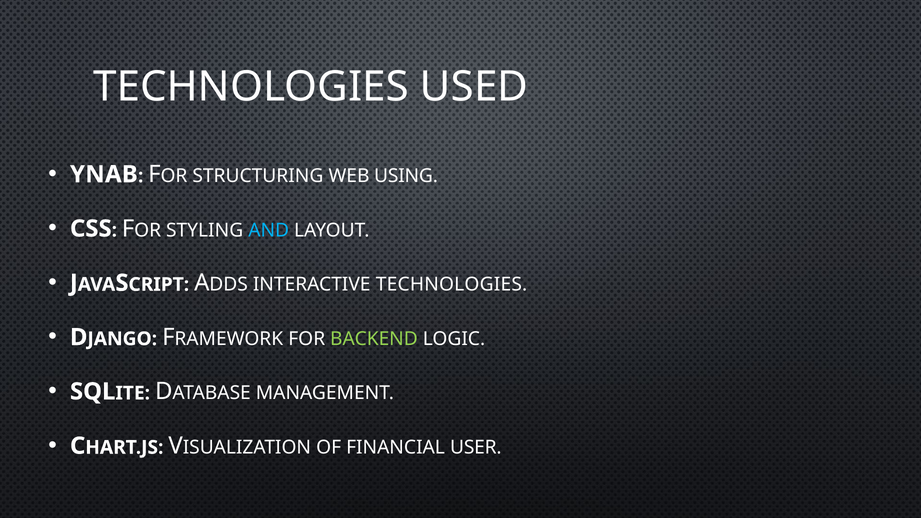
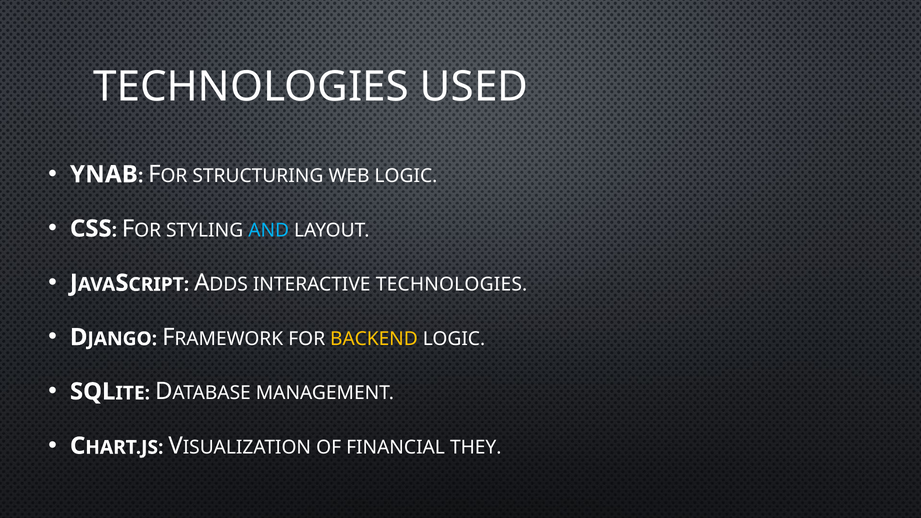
WEB USING: USING -> LOGIC (406, 176)
BACKEND colour: light green -> yellow (374, 339)
USER: USER -> THEY (476, 447)
